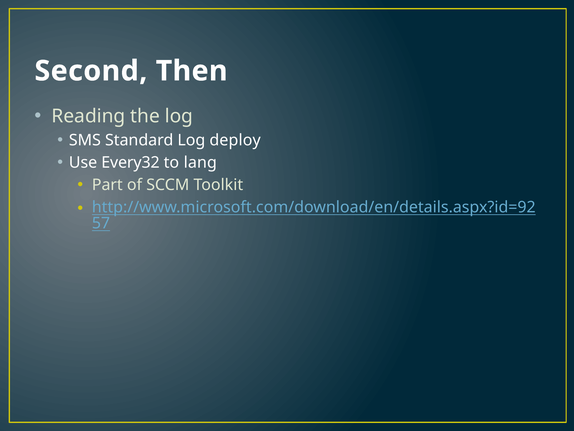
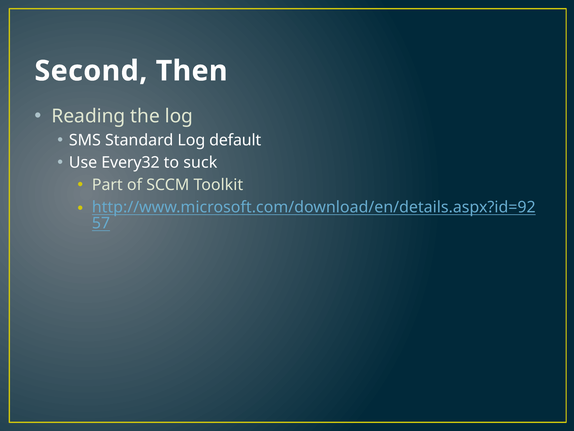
deploy: deploy -> default (235, 140)
lang: lang -> suck (200, 162)
